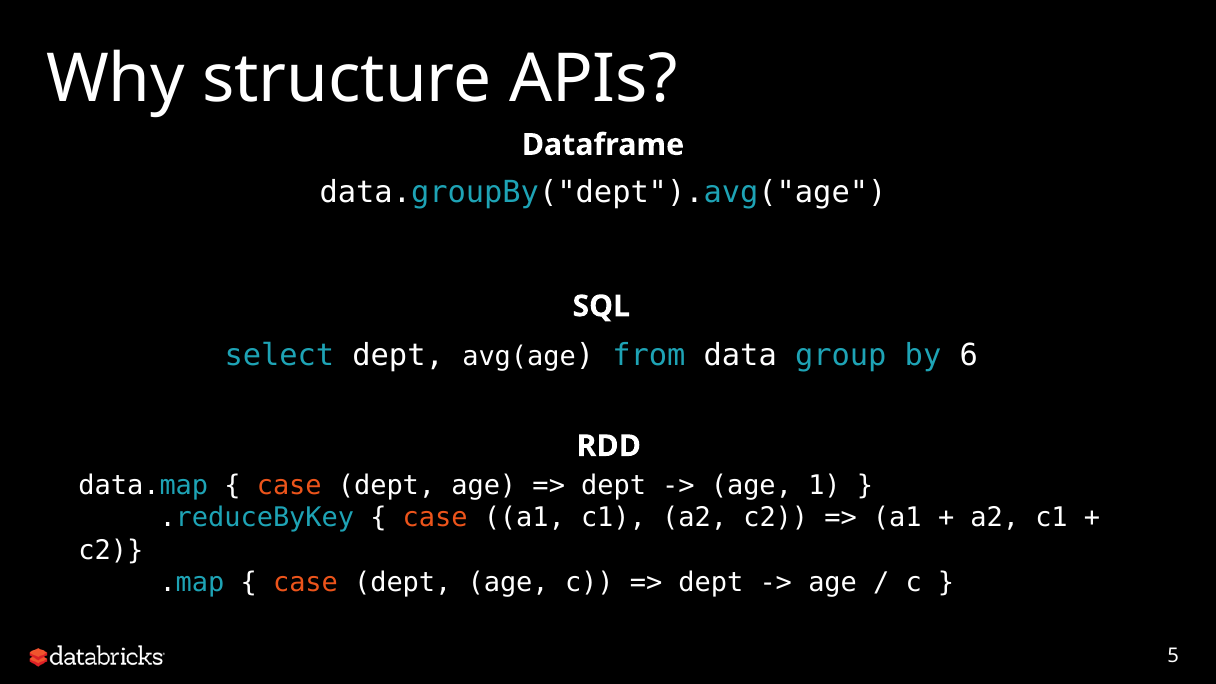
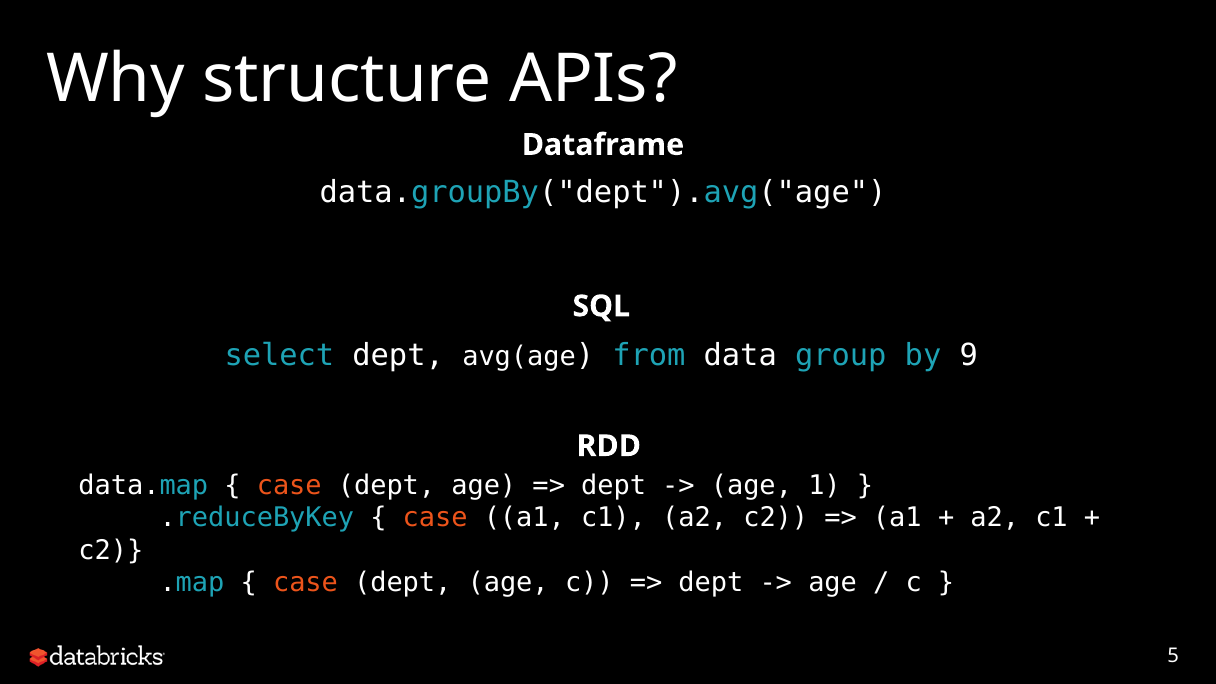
6: 6 -> 9 (969, 355)
